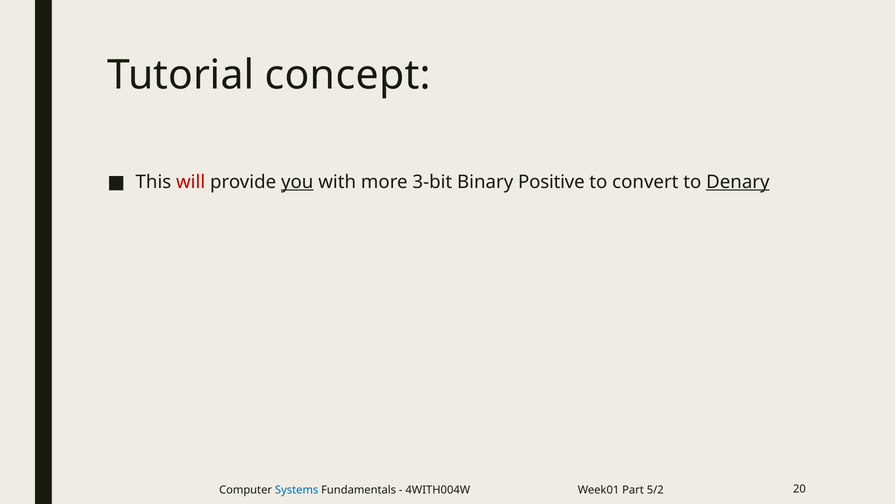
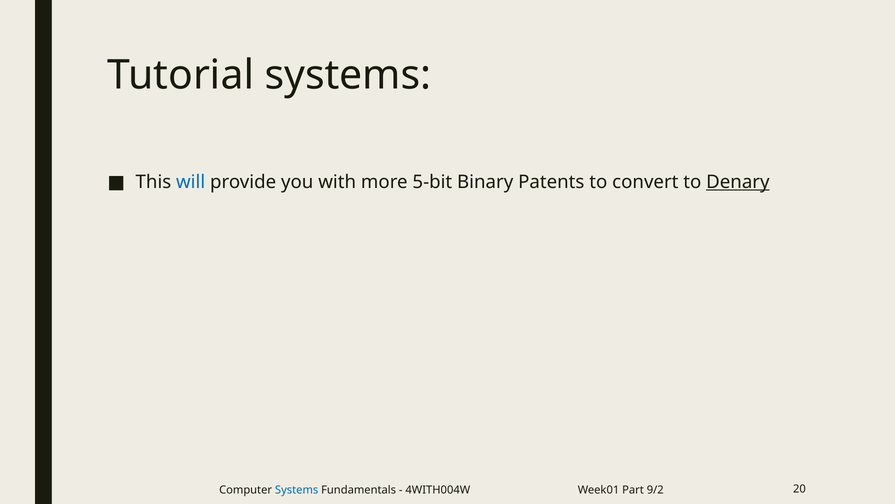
Tutorial concept: concept -> systems (348, 75)
will colour: red -> blue (191, 182)
you underline: present -> none (297, 182)
3-bit: 3-bit -> 5-bit (432, 182)
Positive: Positive -> Patents (551, 182)
5/2: 5/2 -> 9/2 (655, 489)
